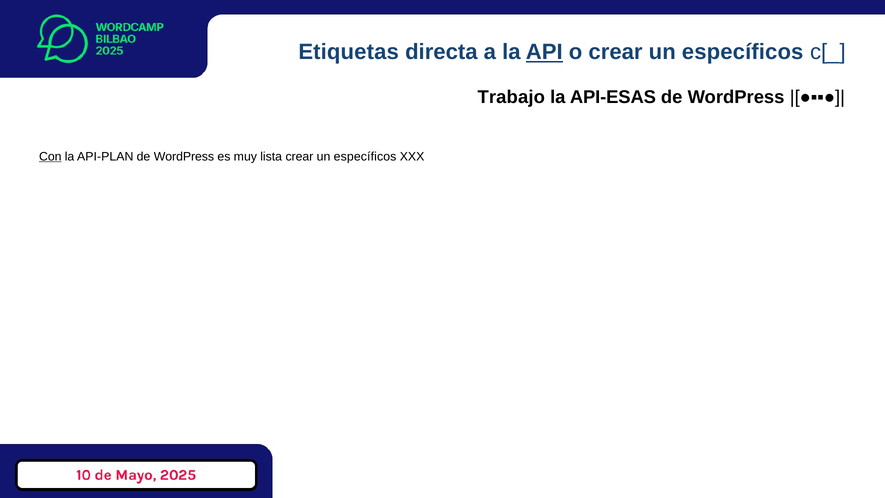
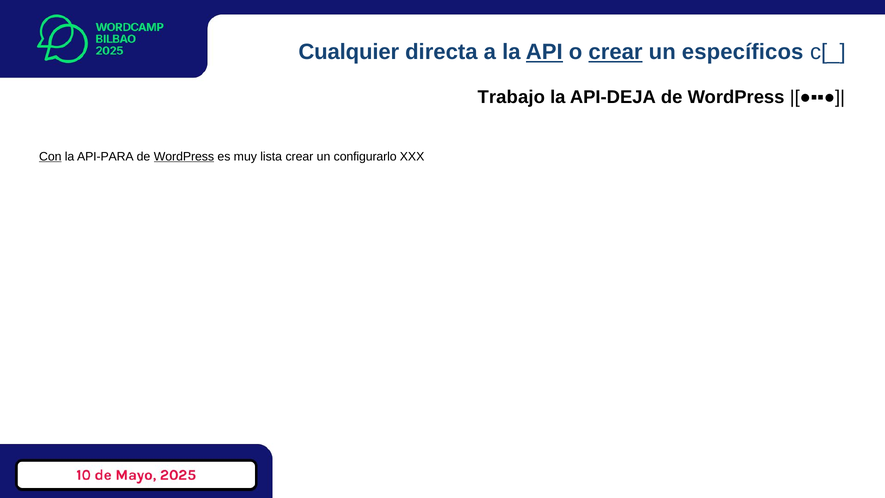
Etiquetas: Etiquetas -> Cualquier (349, 52)
crear underline: none -> present (616, 52)
API-ESAS: API-ESAS -> API-DEJA (613, 97)
API-PLAN: API-PLAN -> API-PARA (105, 156)
WordPress underline: none -> present (184, 156)
específicos: específicos -> configurarlo (365, 156)
